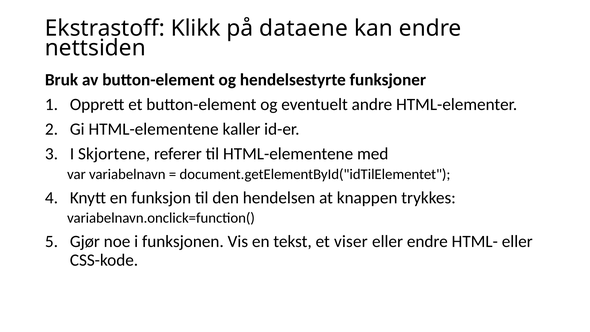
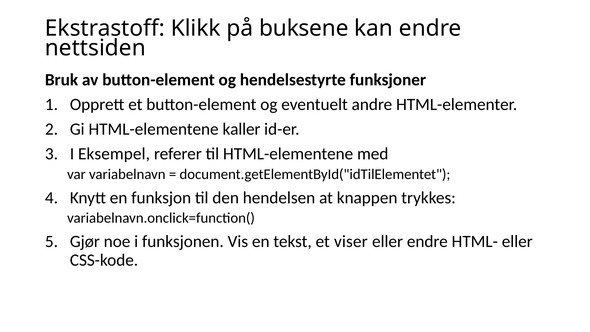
dataene: dataene -> buksene (304, 28)
Skjortene: Skjortene -> Eksempel (114, 154)
